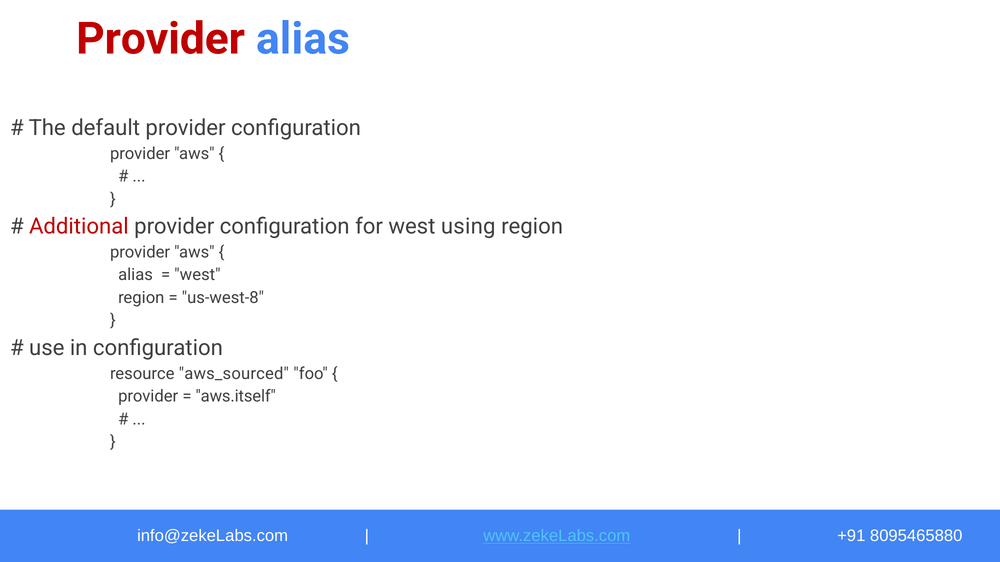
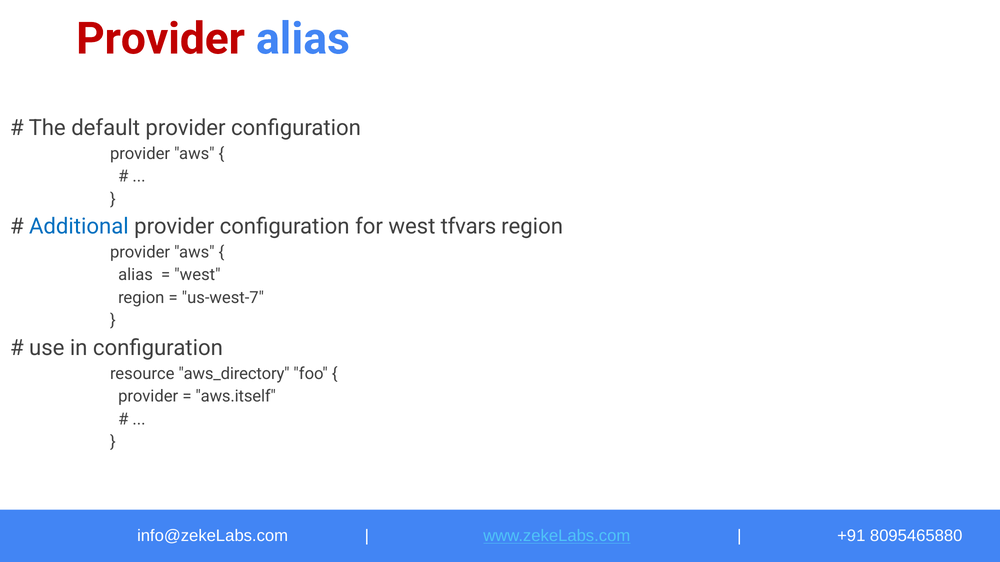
Additional colour: red -> blue (79, 227)
using: using -> tfvars (468, 227)
us-west-8: us-west-8 -> us-west-7 (223, 298)
aws_sourced: aws_sourced -> aws_directory (234, 374)
